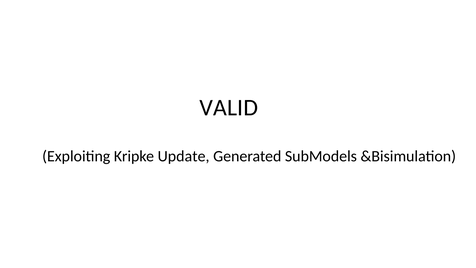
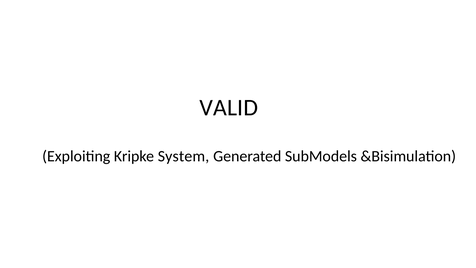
Update: Update -> System (184, 156)
